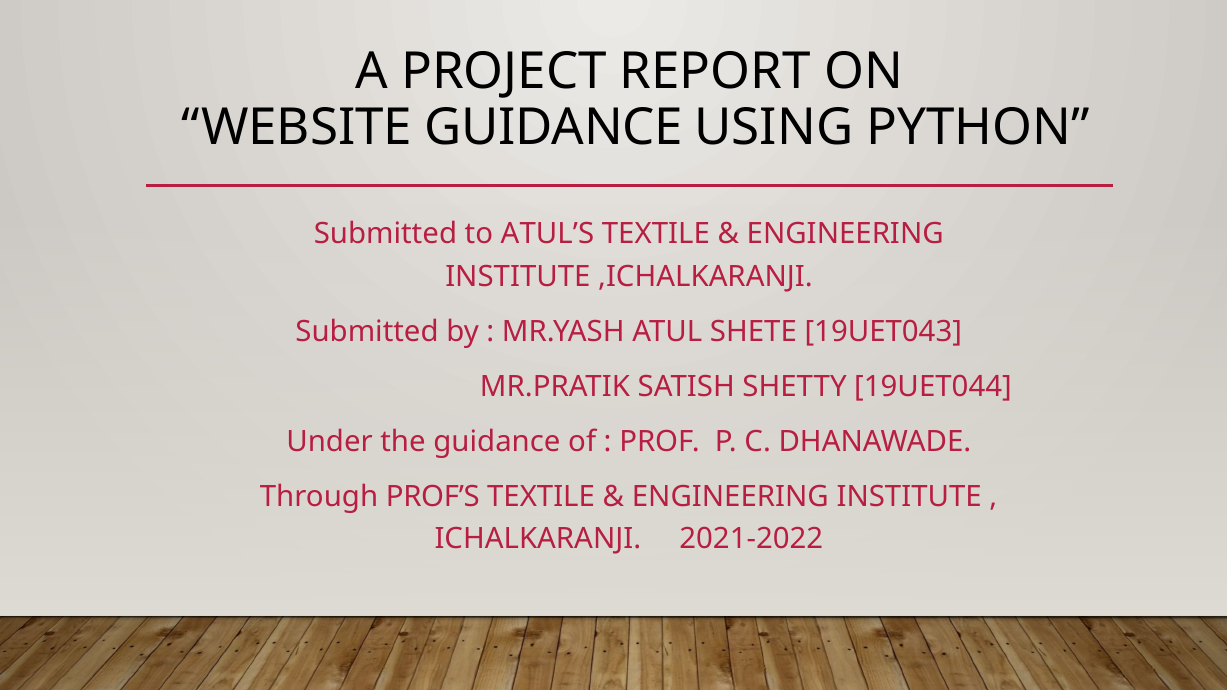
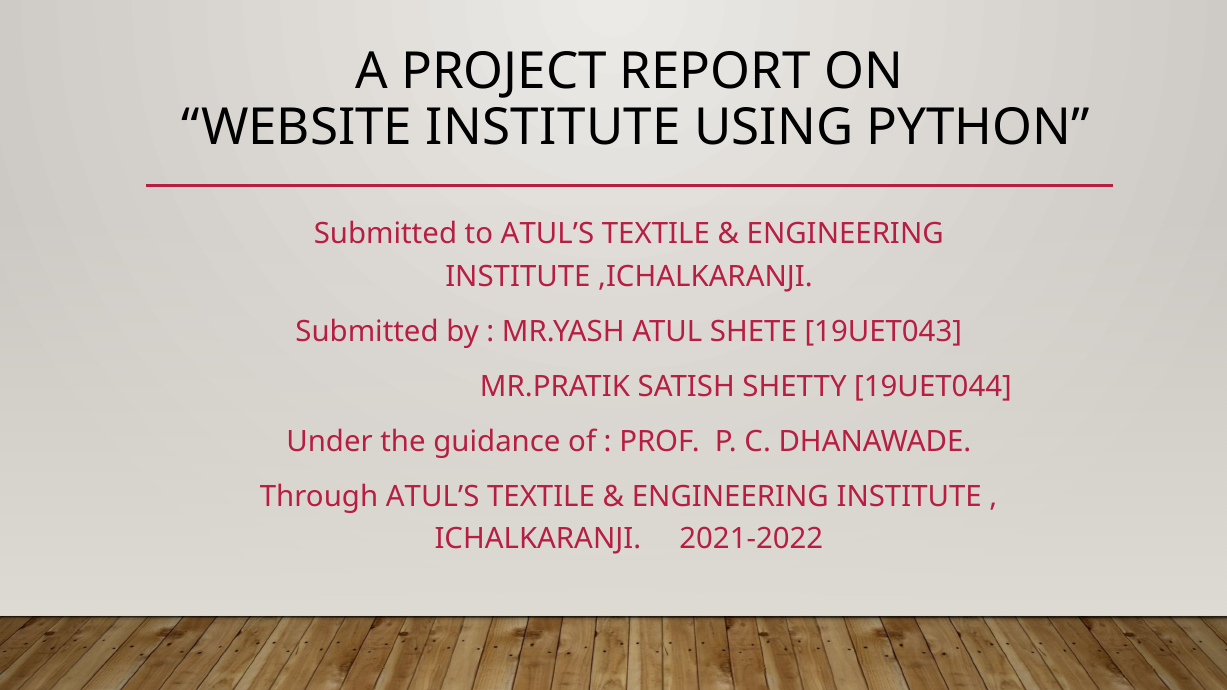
WEBSITE GUIDANCE: GUIDANCE -> INSTITUTE (553, 127)
Through PROF’S: PROF’S -> ATUL’S (433, 497)
